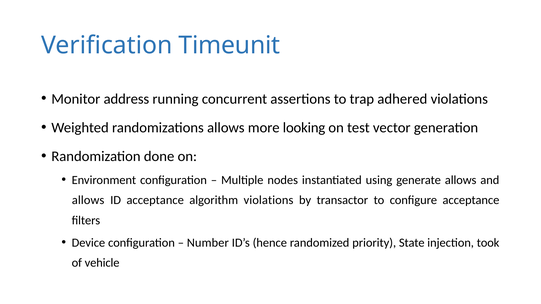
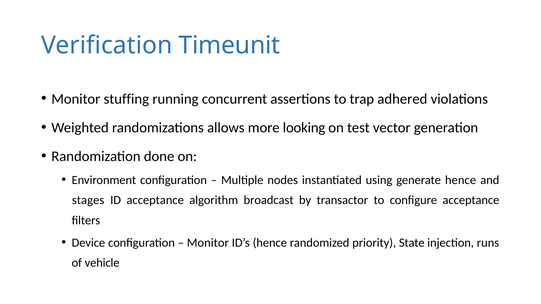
address: address -> stuffing (126, 99)
generate allows: allows -> hence (461, 180)
allows: allows -> stages (88, 200)
algorithm violations: violations -> broadcast (269, 200)
Number: Number -> Monitor (208, 243)
took: took -> runs (488, 243)
